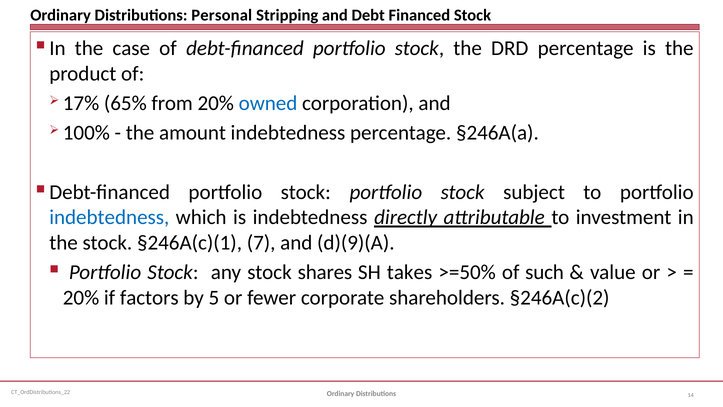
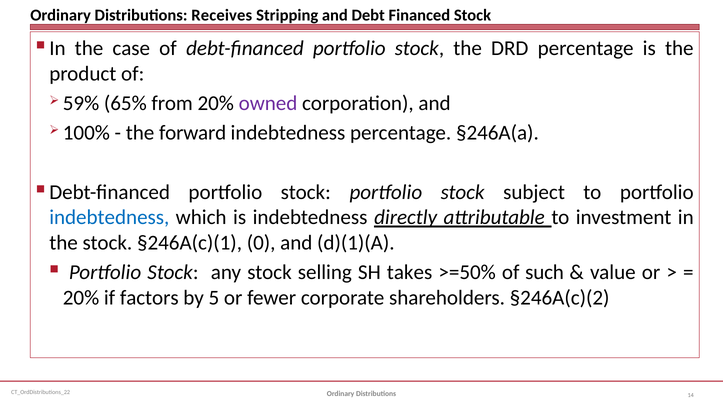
Personal: Personal -> Receives (222, 15)
17%: 17% -> 59% (81, 103)
owned colour: blue -> purple (268, 103)
amount: amount -> forward (193, 133)
7: 7 -> 0 (261, 243)
d)(9)(A: d)(9)(A -> d)(1)(A (356, 243)
shares: shares -> selling (325, 272)
